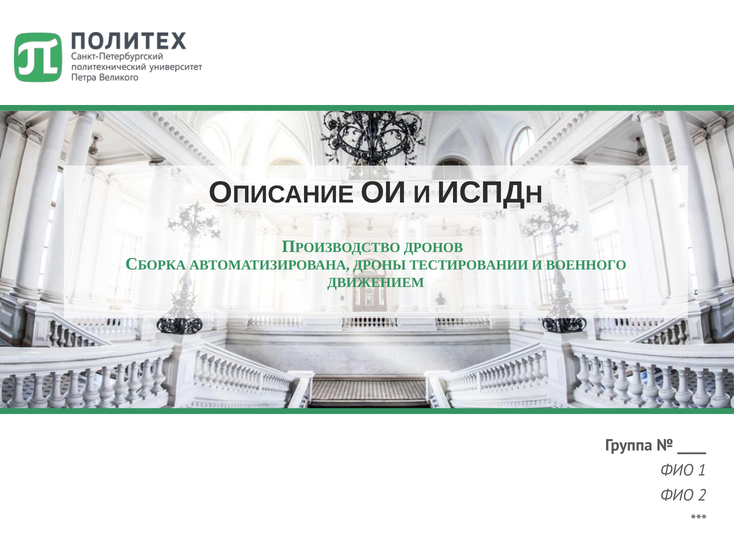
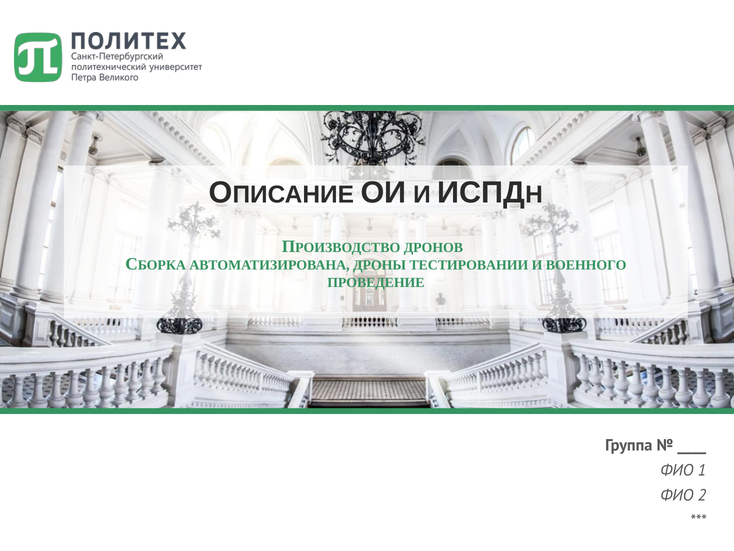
ДВИЖЕНИЕМ: ДВИЖЕНИЕМ -> ПРОВЕДЕНИЕ (376, 282)
